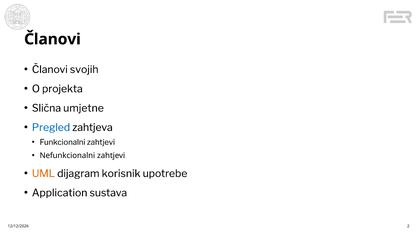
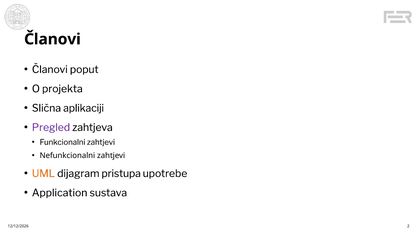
svojih: svojih -> poput (84, 70)
umjetne: umjetne -> aplikaciji (84, 108)
Pregled colour: blue -> purple (51, 128)
korisnik: korisnik -> pristupa (121, 174)
